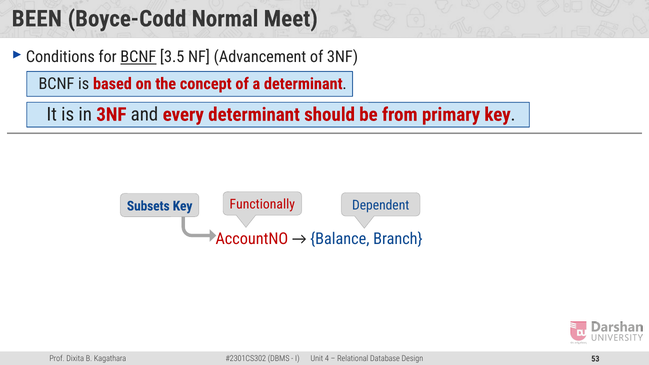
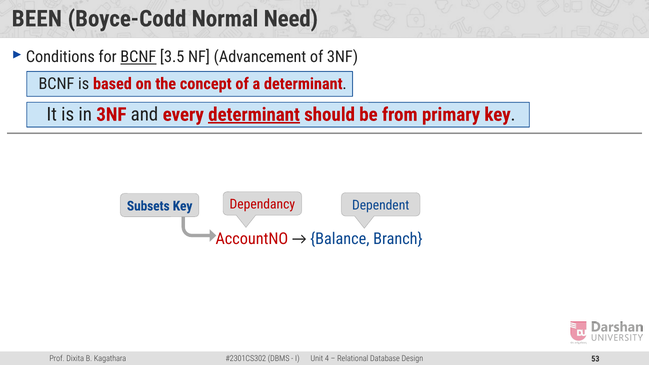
Meet: Meet -> Need (291, 19)
determinant underline: none -> present (254, 115)
Functionally: Functionally -> Dependancy (262, 204)
